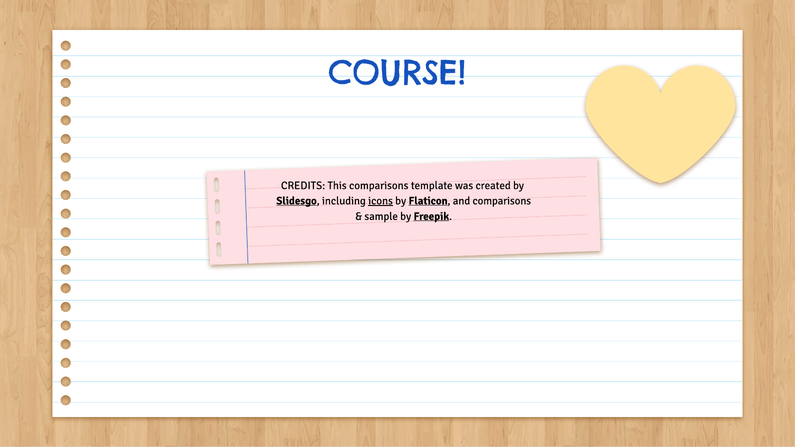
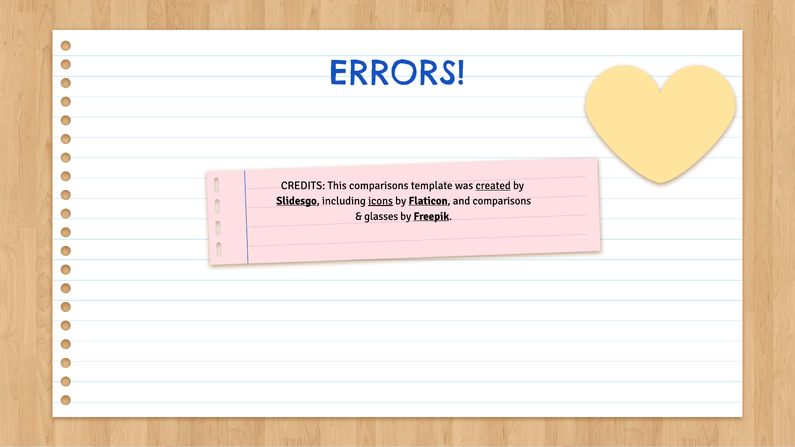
COURSE: COURSE -> ERRORS (397, 73)
created underline: none -> present (493, 186)
sample: sample -> glasses (381, 216)
